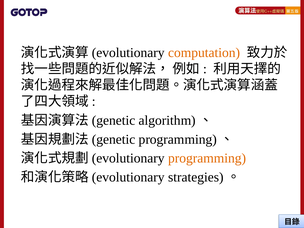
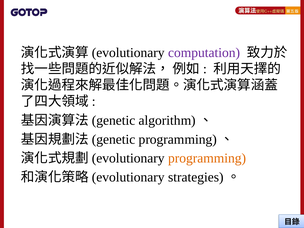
computation colour: orange -> purple (204, 53)
